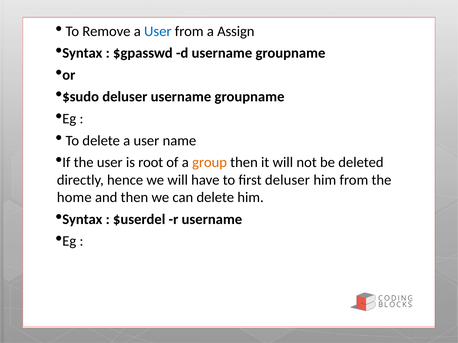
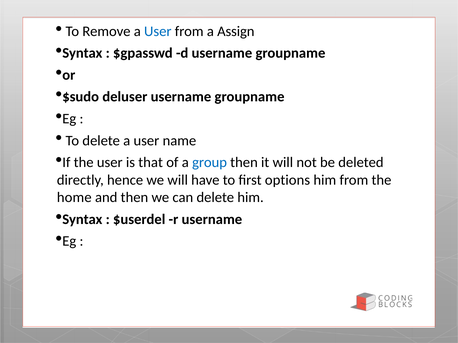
root: root -> that (151, 163)
group colour: orange -> blue (210, 163)
first deluser: deluser -> options (287, 180)
